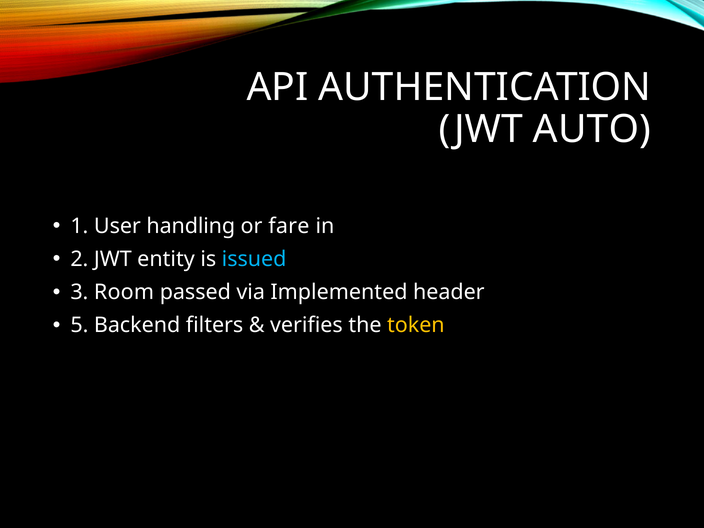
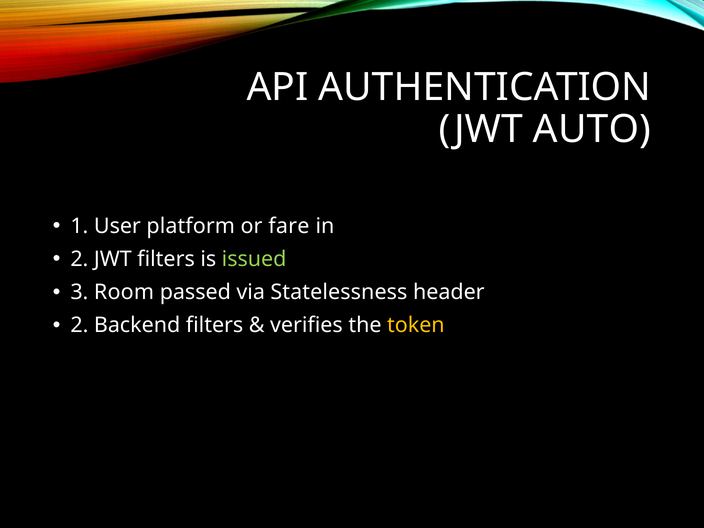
handling: handling -> platform (191, 226)
JWT entity: entity -> filters (166, 259)
issued colour: light blue -> light green (254, 259)
Implemented: Implemented -> Statelessness (339, 292)
5: 5 -> 2 (79, 325)
